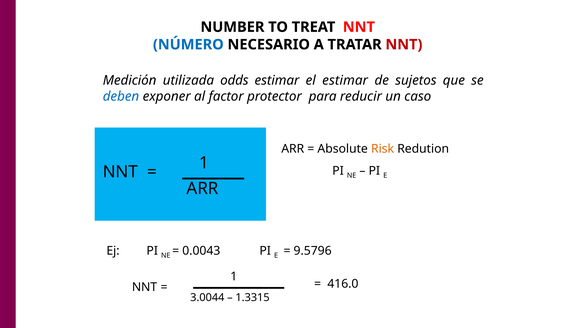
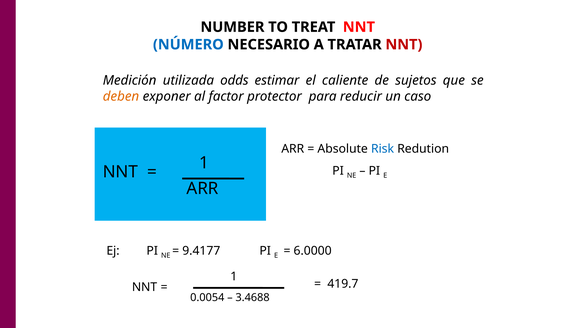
el estimar: estimar -> caliente (345, 80)
deben colour: blue -> orange (121, 96)
Risk colour: orange -> blue (383, 149)
0.0043: 0.0043 -> 9.4177 (201, 251)
9.5796: 9.5796 -> 6.0000 (313, 251)
416.0: 416.0 -> 419.7 (343, 284)
3.0044: 3.0044 -> 0.0054 (207, 297)
1.3315: 1.3315 -> 3.4688 (253, 297)
